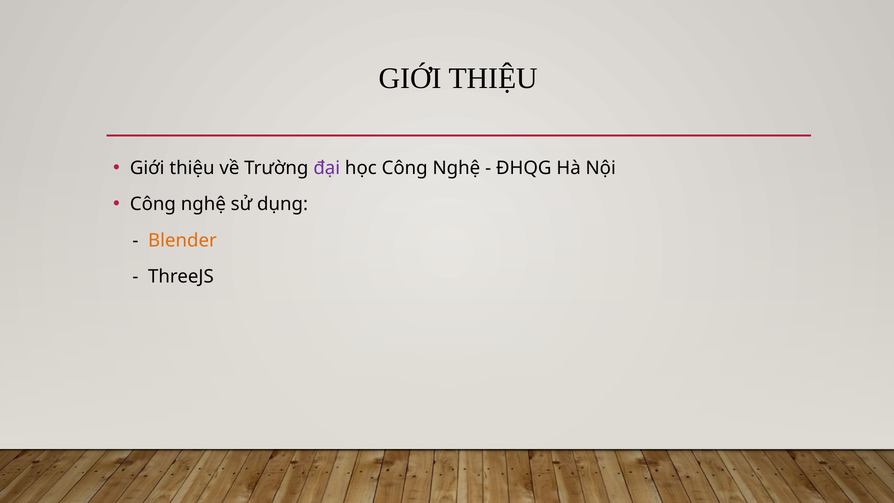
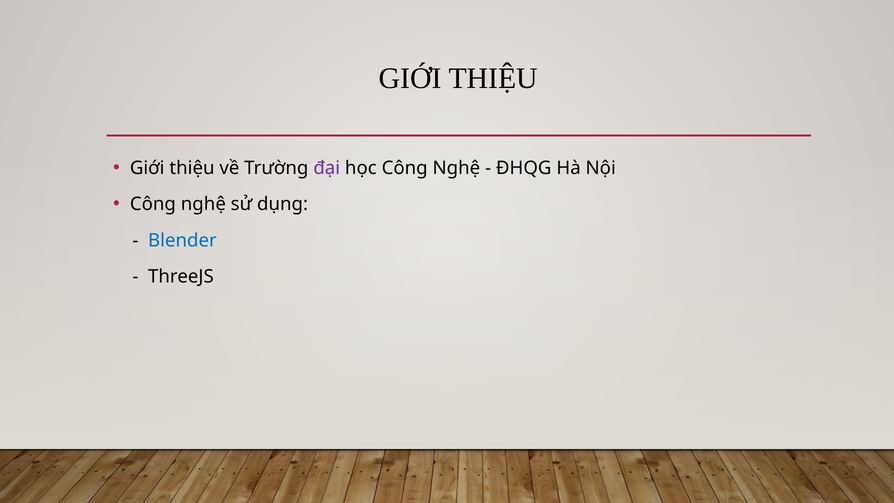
Blender colour: orange -> blue (182, 240)
